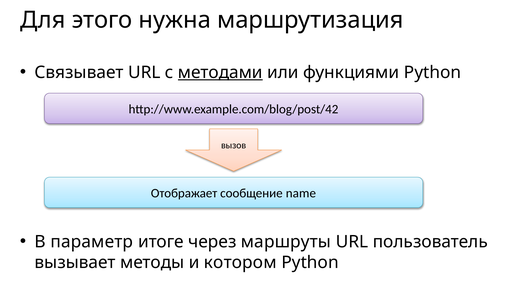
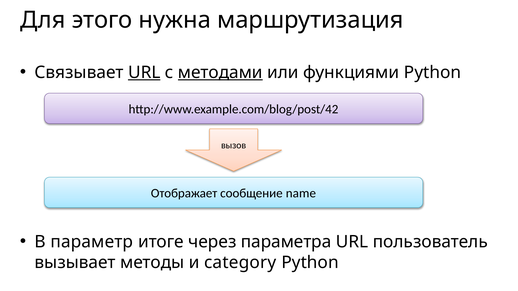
URL underline: none -> present (144, 72)
маршруты: маршруты -> параметра (286, 242)
котором: котором -> category (240, 263)
